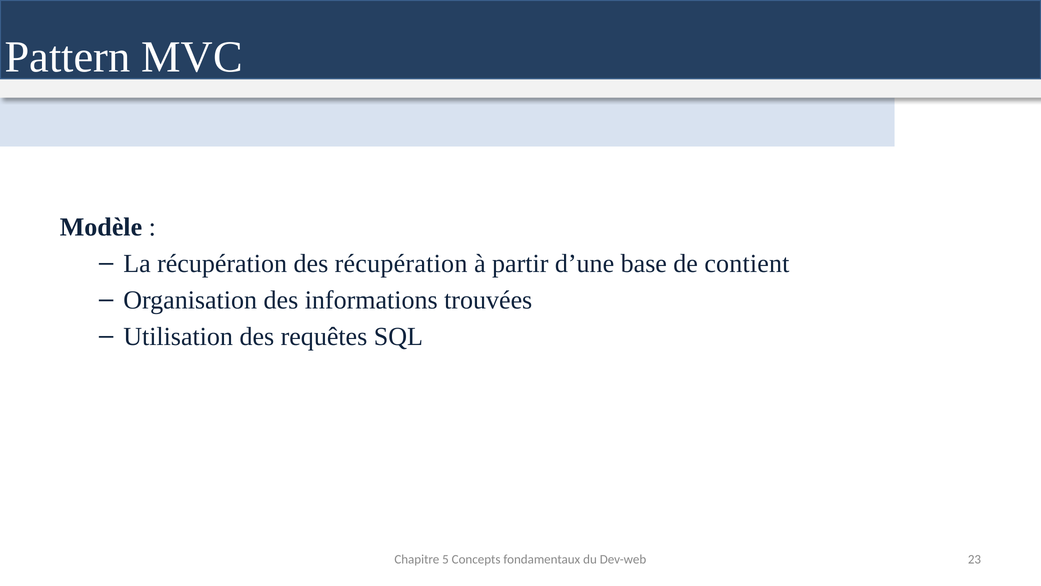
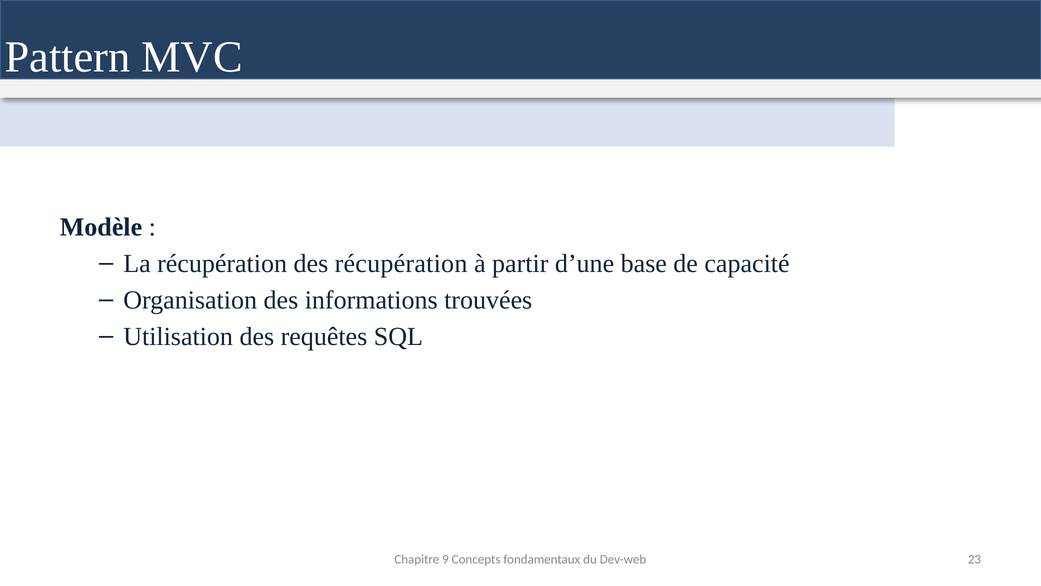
contient: contient -> capacité (747, 264)
5: 5 -> 9 (446, 559)
